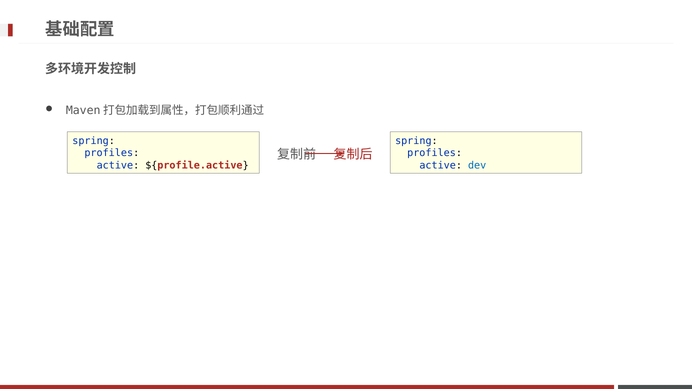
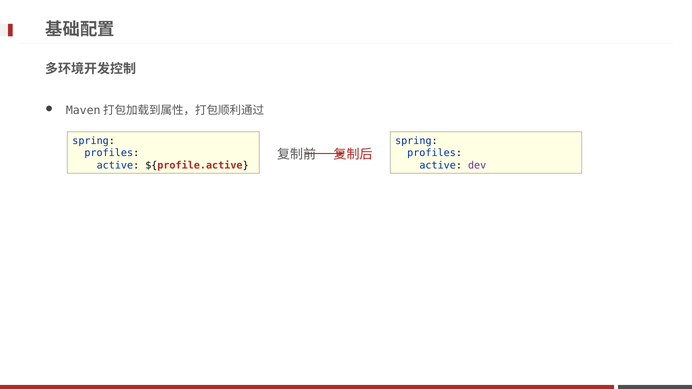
dev colour: blue -> purple (477, 165)
